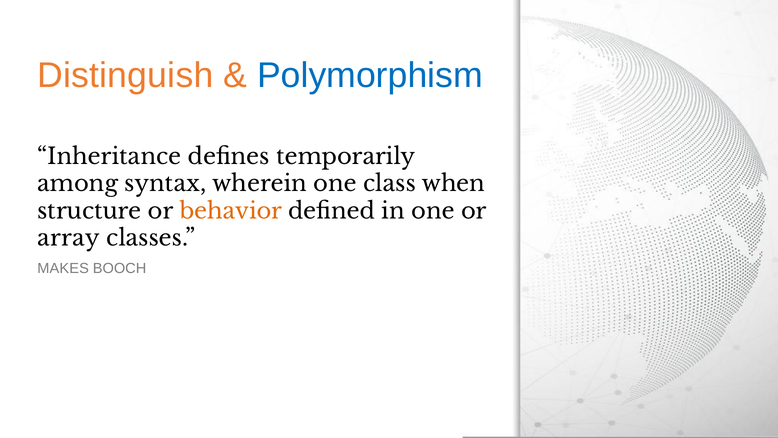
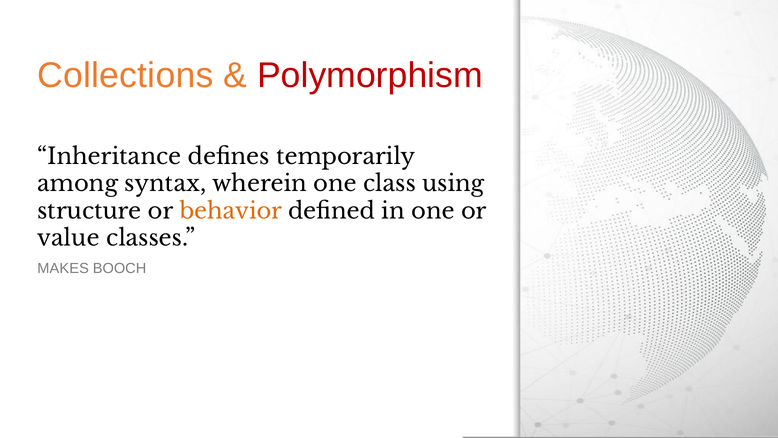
Distinguish: Distinguish -> Collections (125, 75)
Polymorphism colour: blue -> red (370, 75)
when: when -> using (453, 184)
array: array -> value (69, 238)
